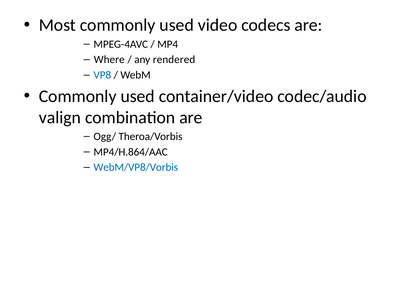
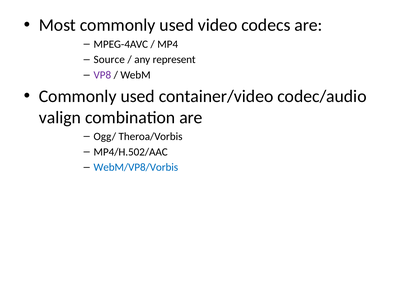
Where: Where -> Source (109, 60)
rendered: rendered -> represent (174, 60)
VP8 colour: blue -> purple (102, 75)
MP4/H.864/AAC: MP4/H.864/AAC -> MP4/H.502/AAC (131, 152)
